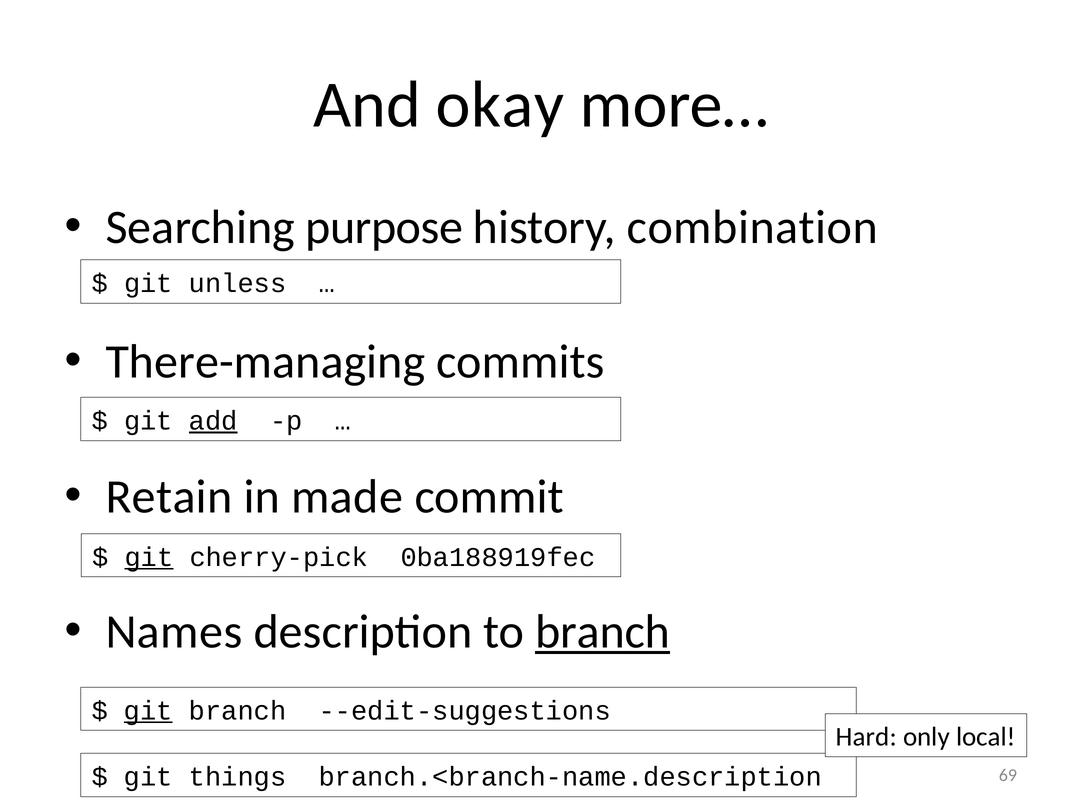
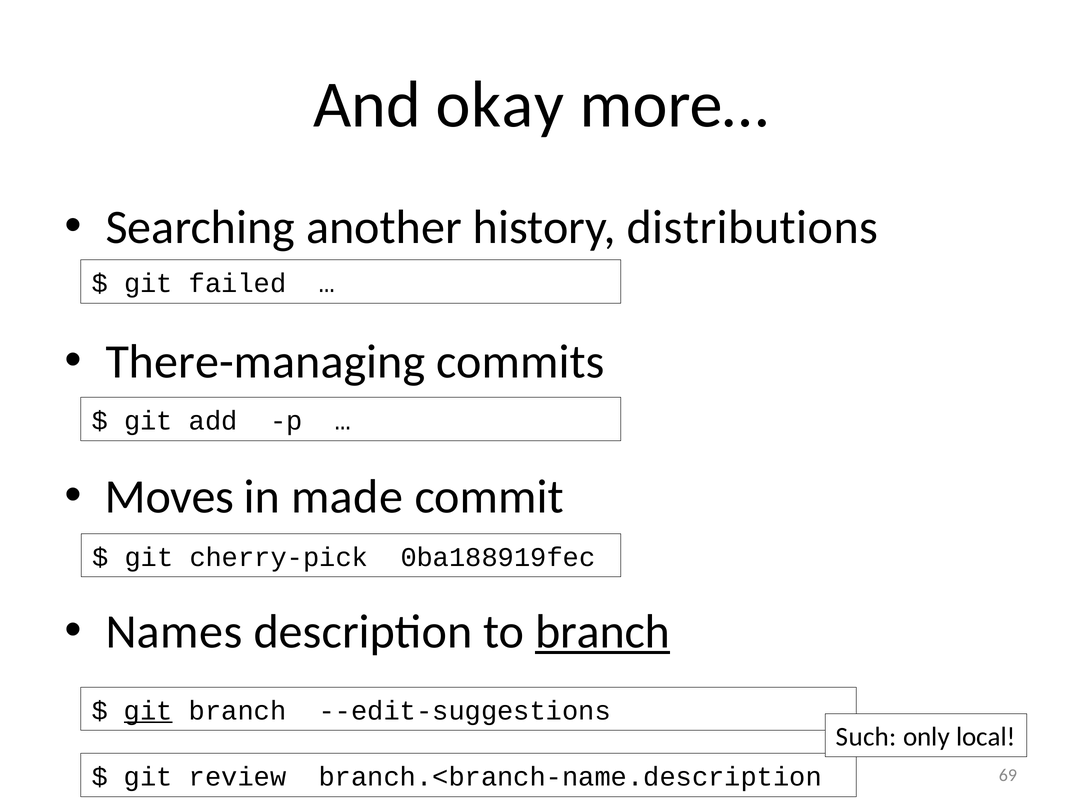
purpose: purpose -> another (384, 227)
combination: combination -> distributions (752, 227)
unless: unless -> failed (238, 283)
add underline: present -> none (213, 421)
Retain: Retain -> Moves (169, 497)
git underline: present -> none (149, 557)
Hard: Hard -> Such (866, 737)
things: things -> review (238, 776)
